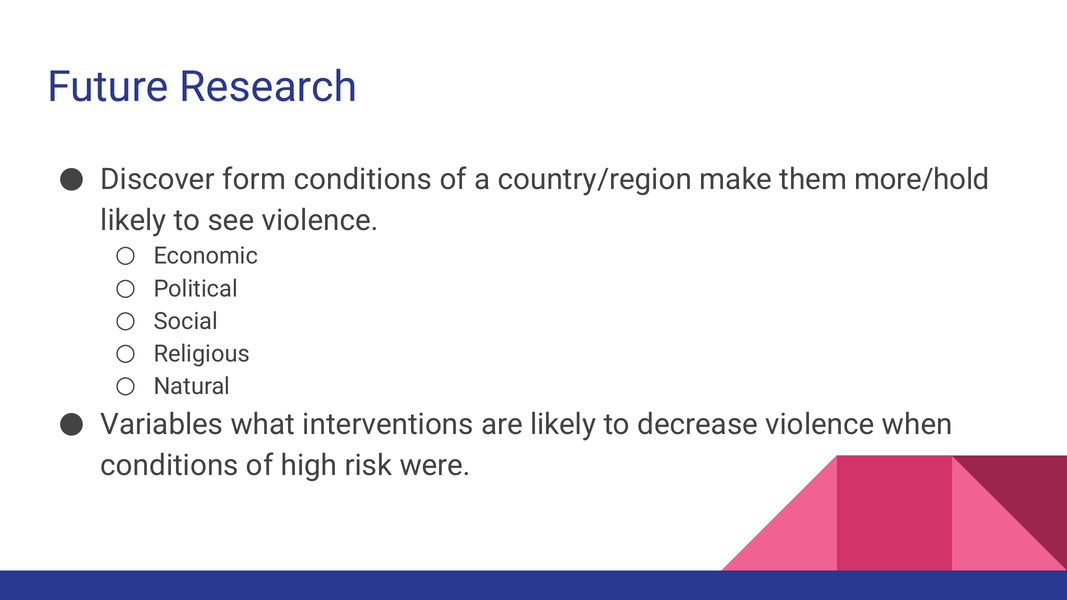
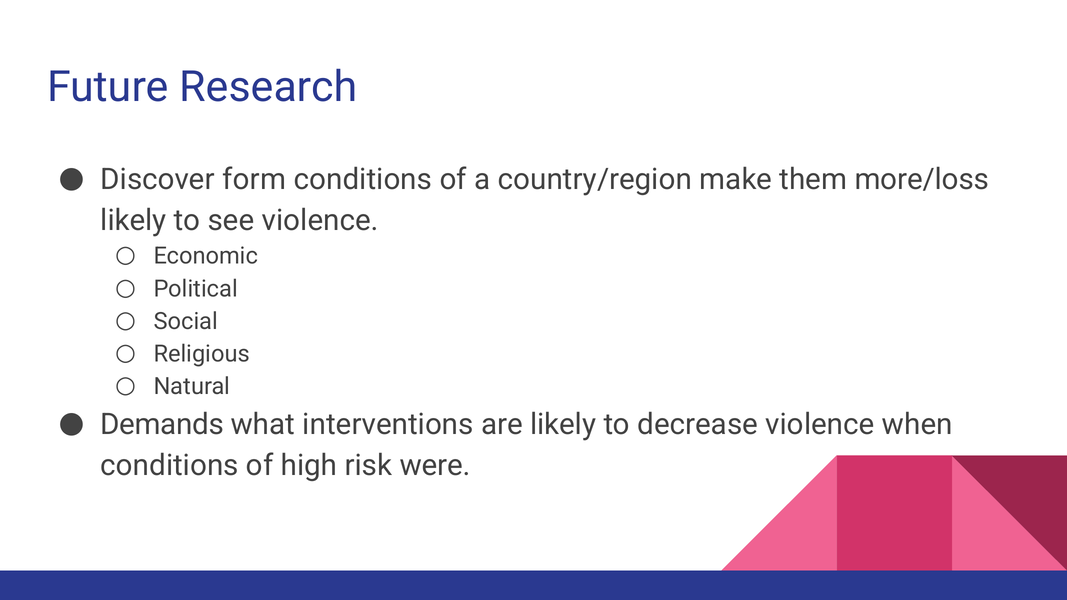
more/hold: more/hold -> more/loss (922, 179)
Variables: Variables -> Demands (162, 425)
